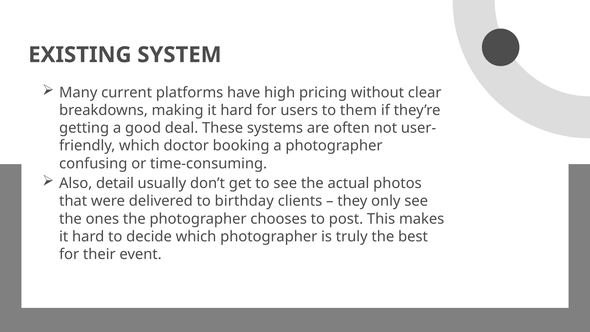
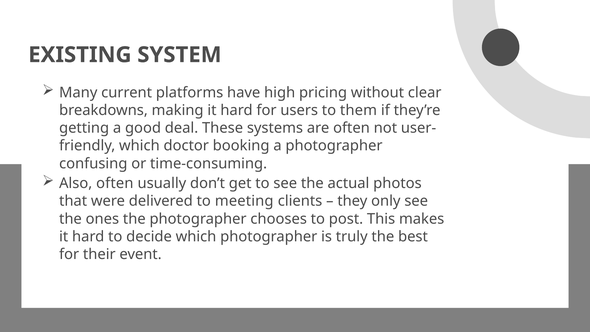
Also detail: detail -> often (115, 183)
birthday: birthday -> meeting (244, 201)
